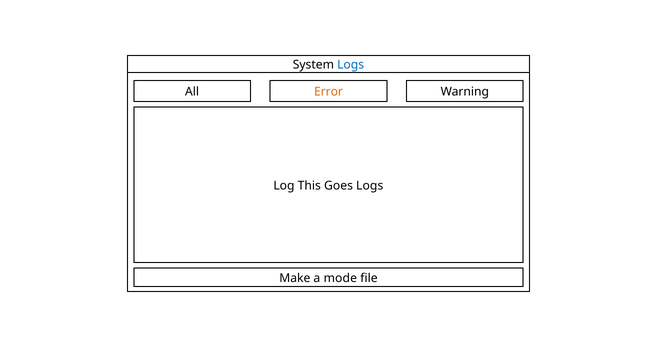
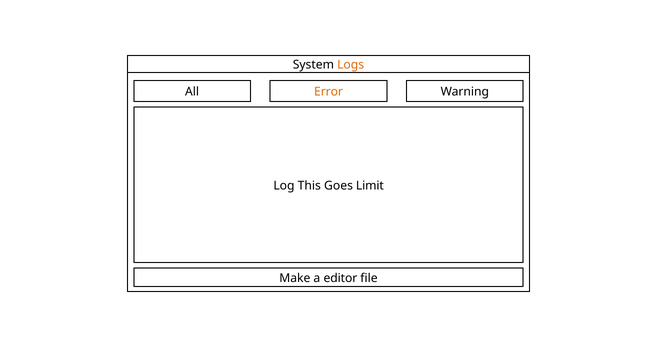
Logs colour: blue -> orange (351, 65)
Goes Logs: Logs -> Limit (370, 186)
mode: mode -> editor (340, 278)
